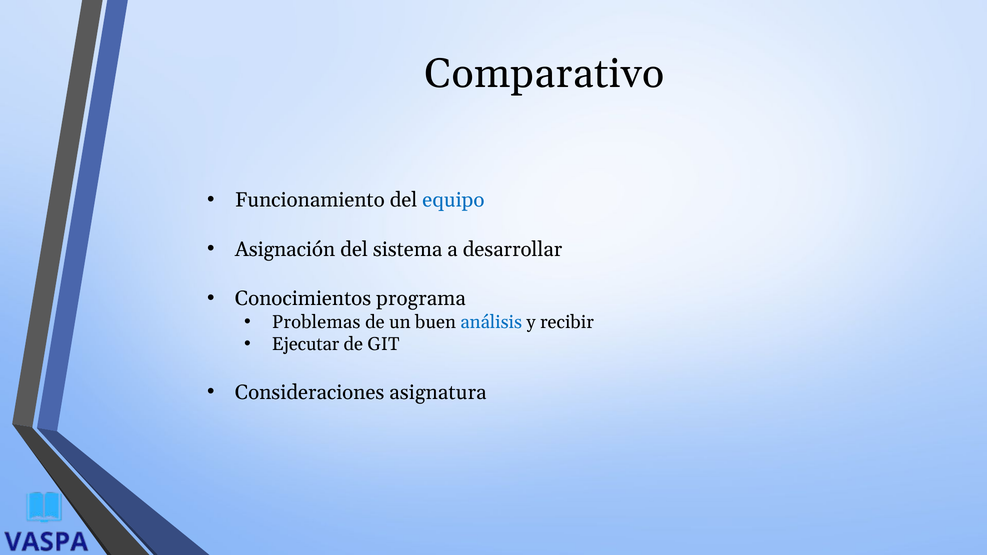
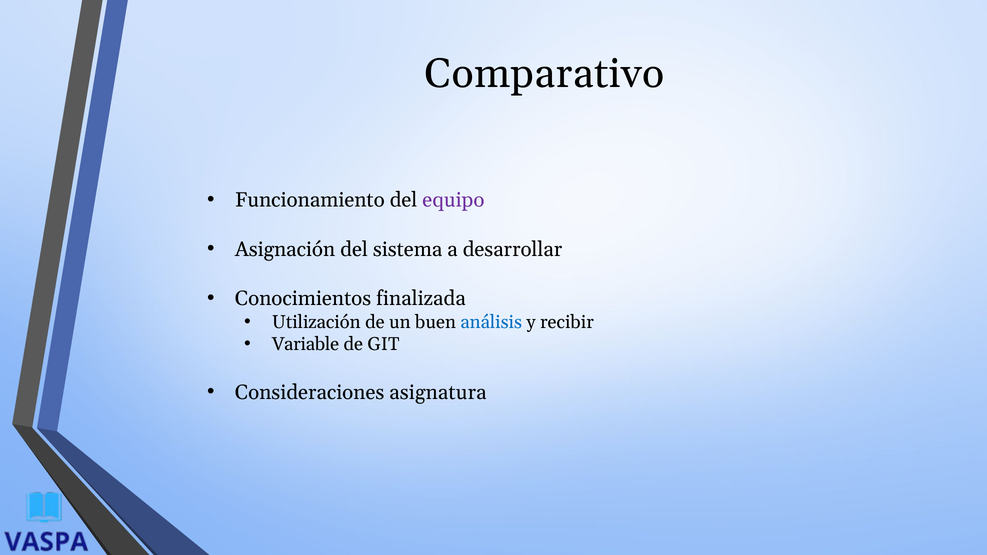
equipo colour: blue -> purple (453, 200)
programa: programa -> finalizada (421, 299)
Problemas: Problemas -> Utilización (316, 322)
Ejecutar: Ejecutar -> Variable (306, 344)
